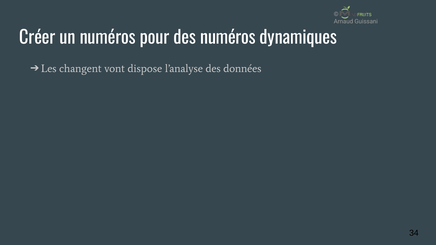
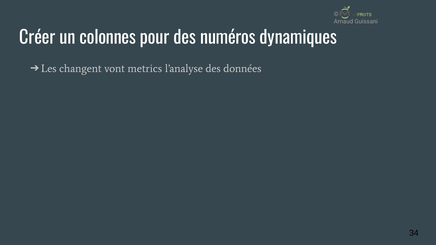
un numéros: numéros -> colonnes (108, 38)
dispose: dispose -> metrics (145, 69)
